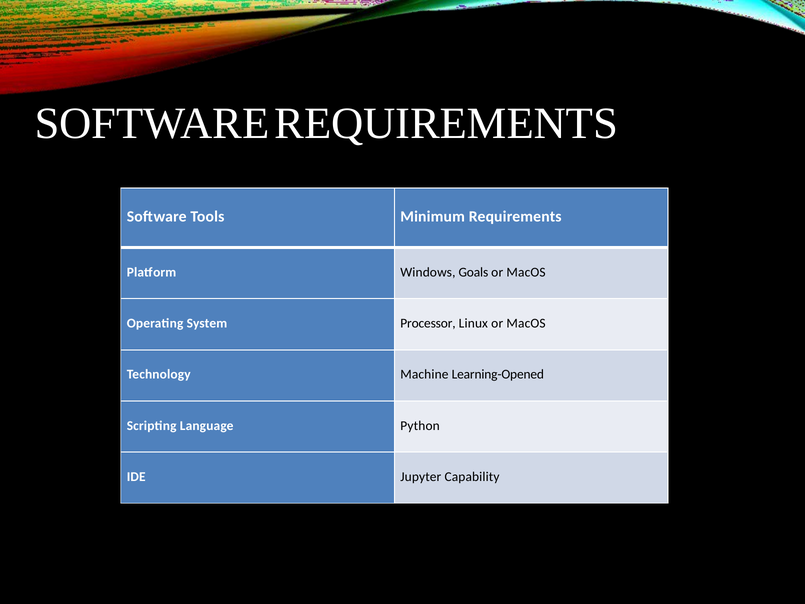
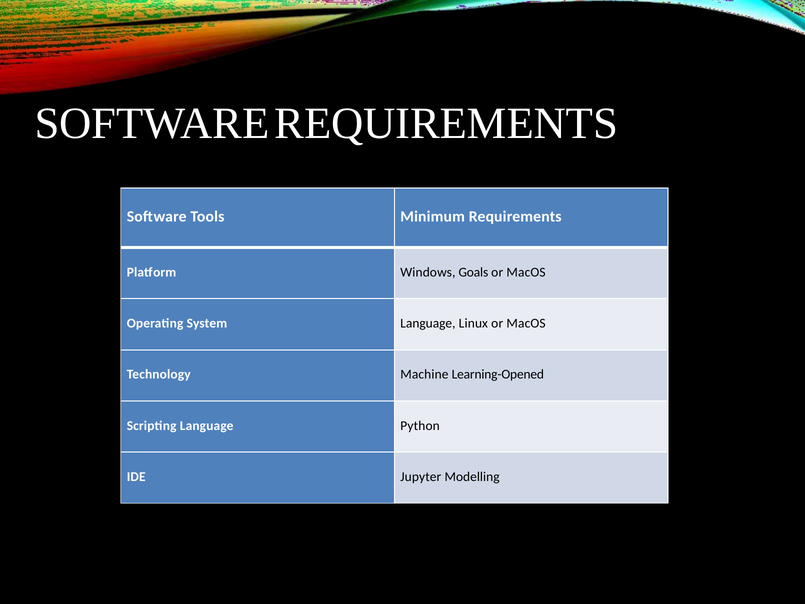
System Processor: Processor -> Language (428, 323)
Capability: Capability -> Modelling (472, 477)
